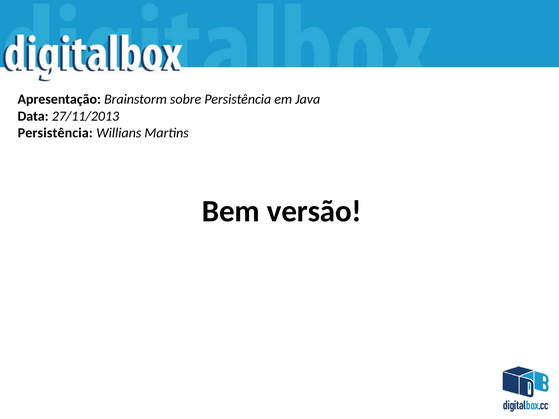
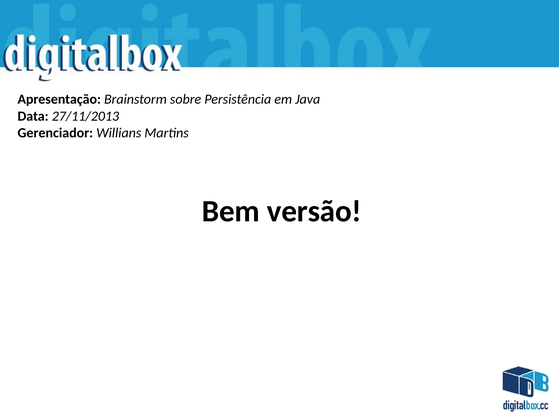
Persistência: Persistência -> Gerenciador (55, 133)
